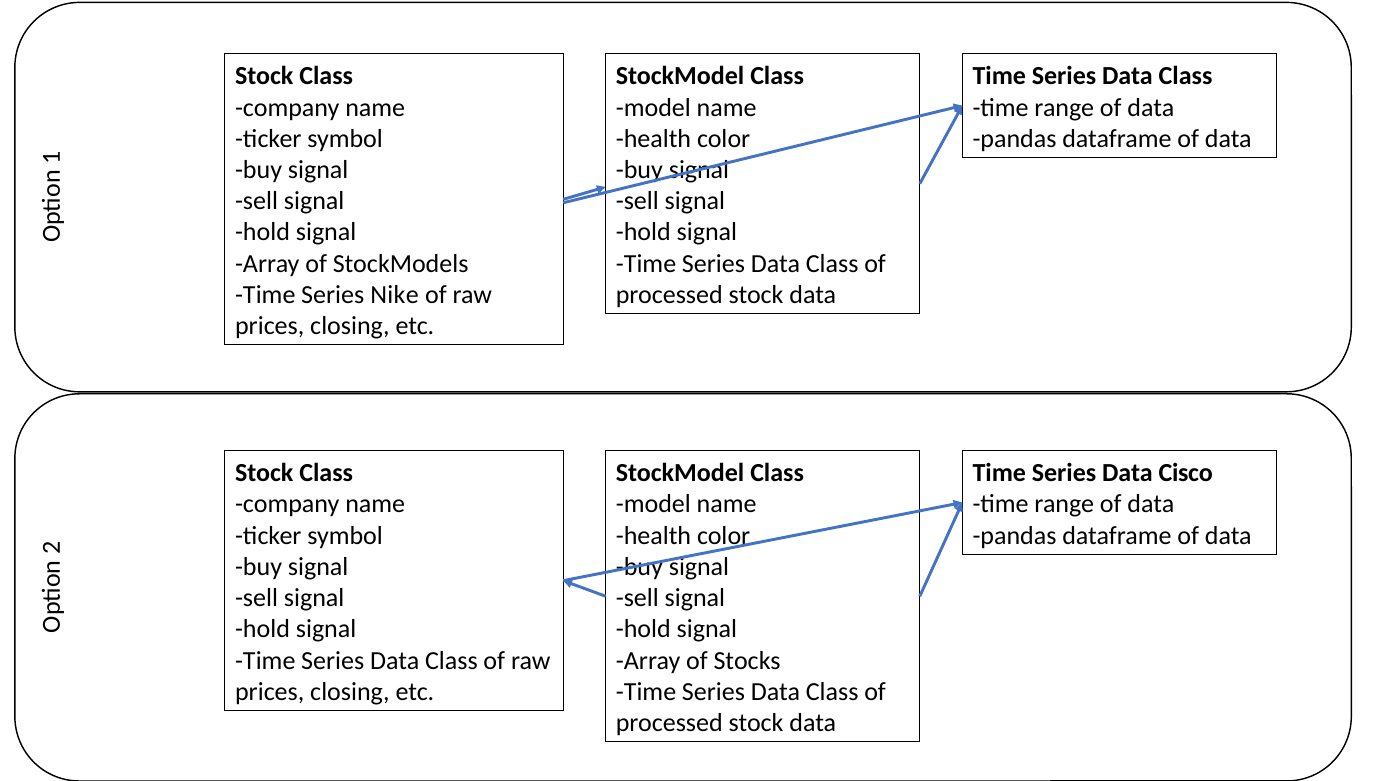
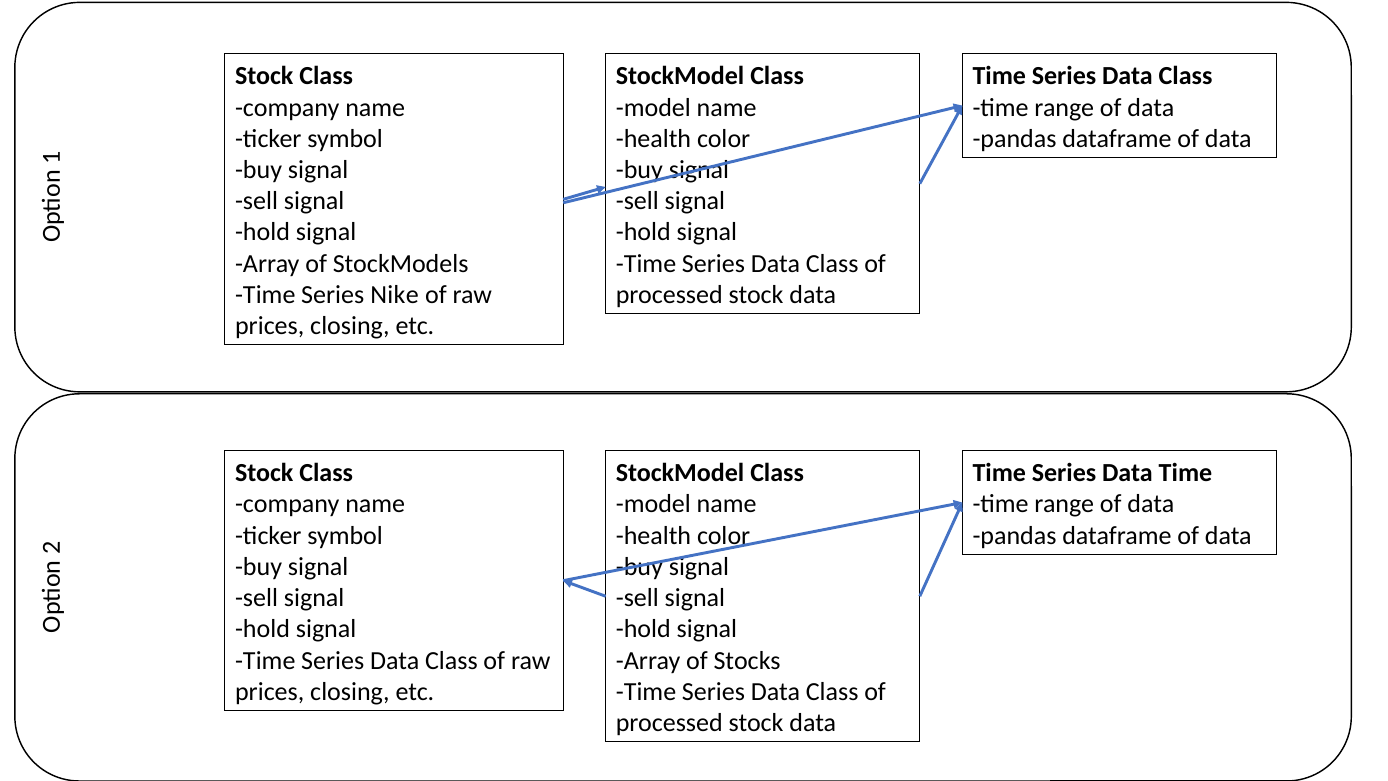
Series Data Cisco: Cisco -> Time (1186, 473)
